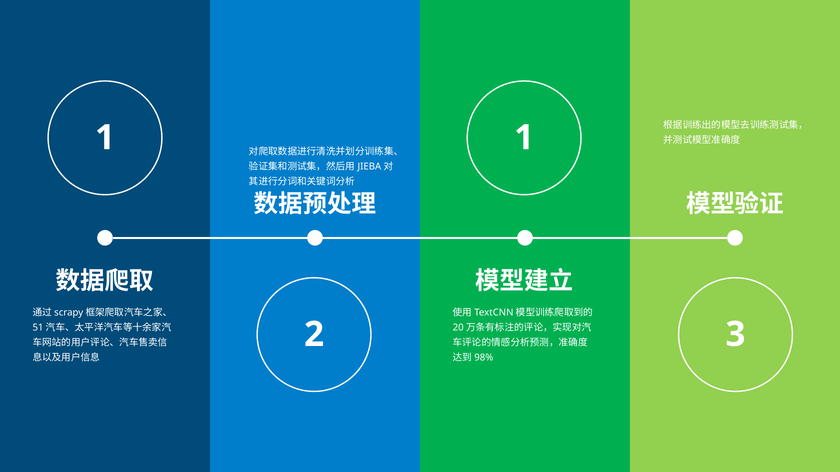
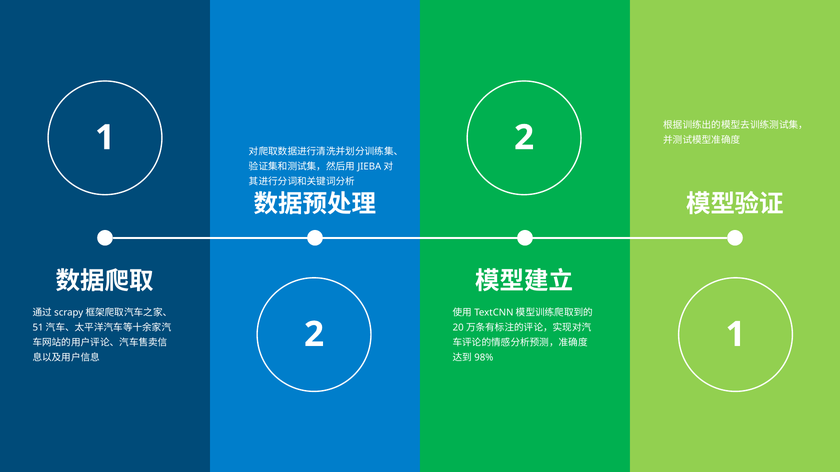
1 1: 1 -> 2 (524, 138)
2 3: 3 -> 1 (736, 335)
